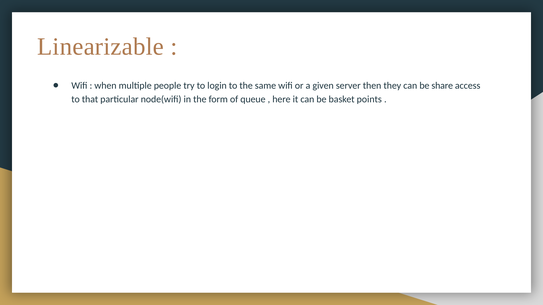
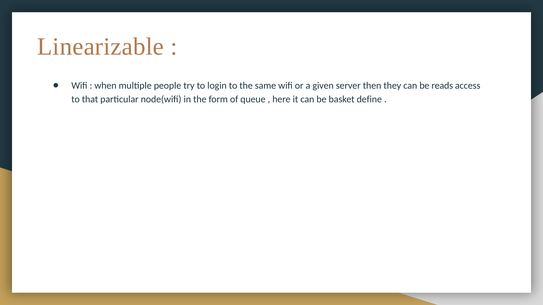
share: share -> reads (442, 86)
points: points -> define (369, 99)
